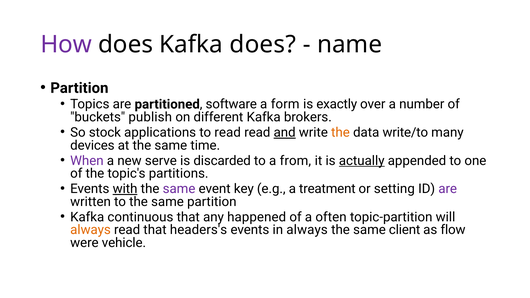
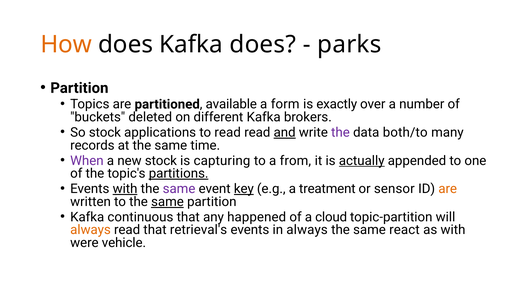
How colour: purple -> orange (66, 45)
name: name -> parks (349, 45)
software: software -> available (231, 104)
publish: publish -> deleted (150, 117)
the colour: orange -> purple (340, 132)
write/to: write/to -> both/to (405, 132)
devices: devices -> records (92, 145)
new serve: serve -> stock (161, 161)
discarded: discarded -> capturing (222, 161)
partitions underline: none -> present (179, 174)
key underline: none -> present (244, 189)
setting: setting -> sensor (394, 189)
are colour: purple -> orange (448, 189)
same underline: none -> present (167, 202)
often: often -> cloud (331, 217)
headers's: headers's -> retrieval's (199, 230)
client: client -> react (404, 230)
as flow: flow -> with (453, 230)
